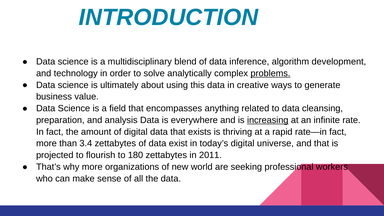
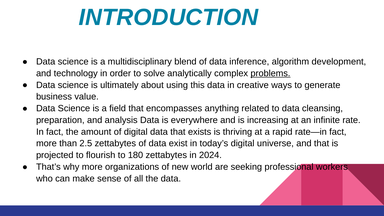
increasing underline: present -> none (268, 120)
3.4: 3.4 -> 2.5 (86, 143)
2011: 2011 -> 2024 (210, 155)
